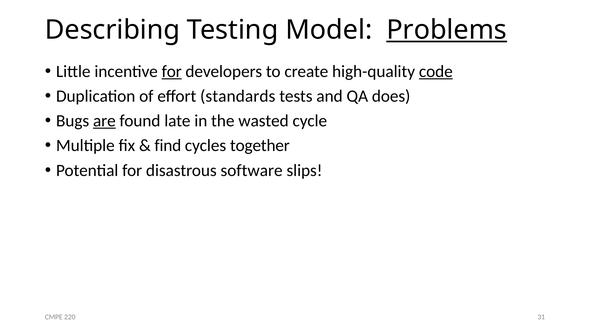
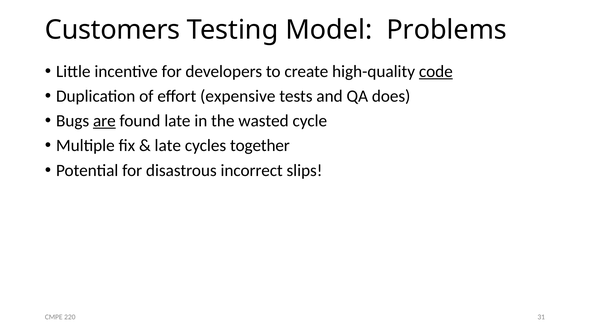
Describing: Describing -> Customers (113, 30)
Problems underline: present -> none (447, 30)
for underline: present -> none (172, 71)
standards: standards -> expensive (238, 96)
find: find -> late (168, 146)
software: software -> incorrect (252, 170)
